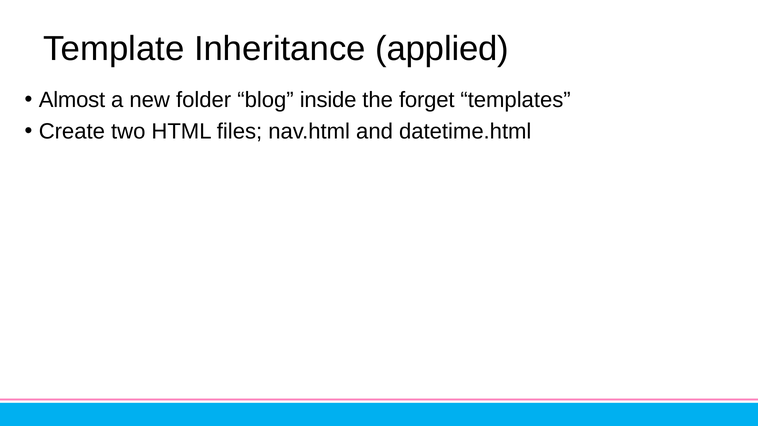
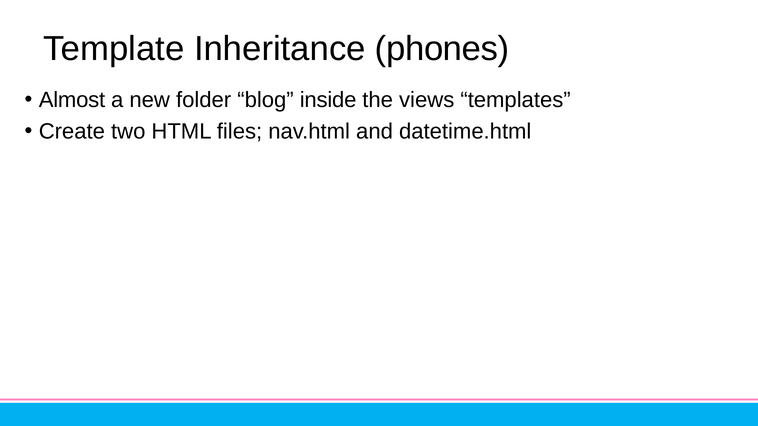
applied: applied -> phones (442, 49)
forget: forget -> views (427, 100)
